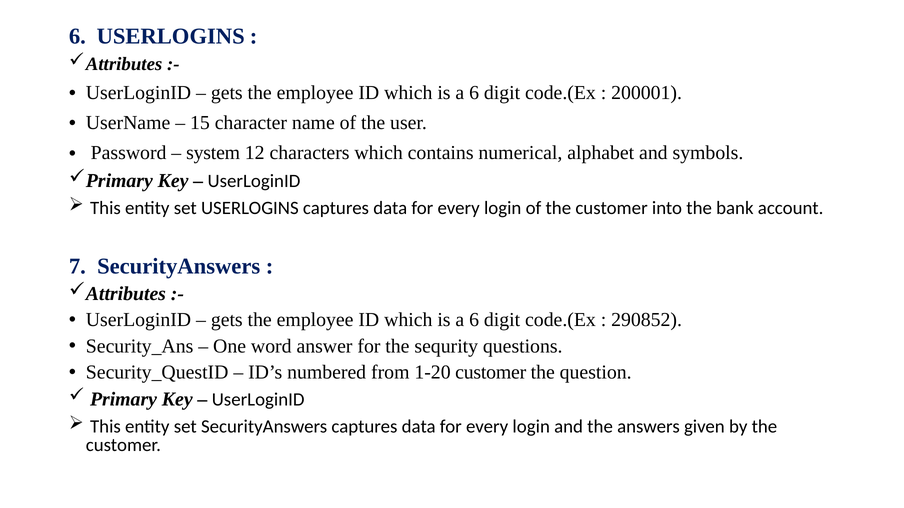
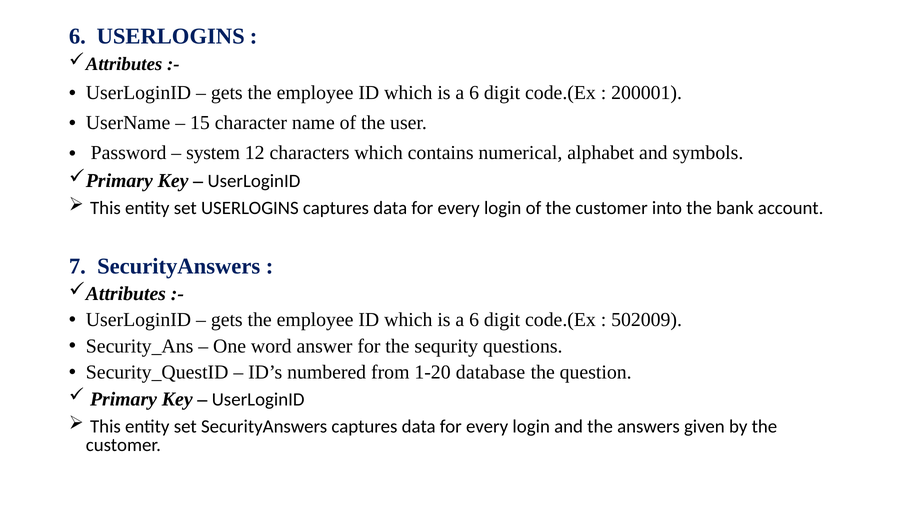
290852: 290852 -> 502009 (647, 320)
1-20 customer: customer -> database (491, 373)
